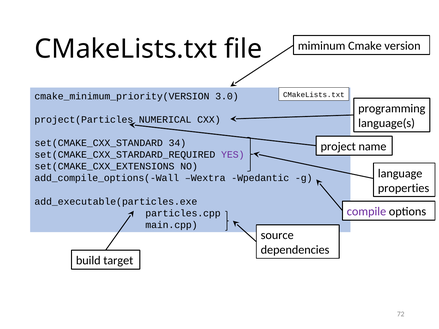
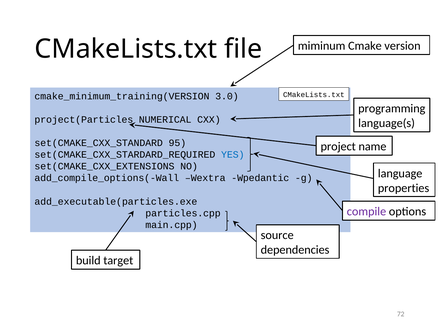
cmake_minimum_priority(VERSION: cmake_minimum_priority(VERSION -> cmake_minimum_training(VERSION (122, 96)
34: 34 -> 95 (177, 143)
YES colour: purple -> blue (233, 155)
